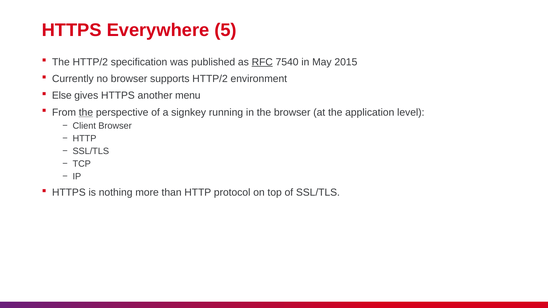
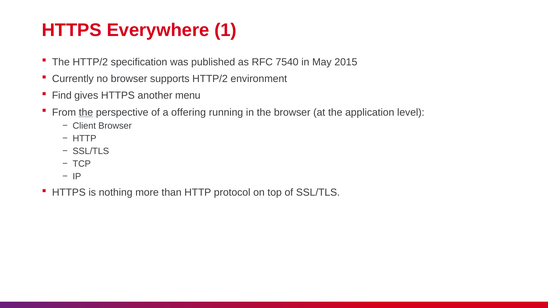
5: 5 -> 1 (226, 30)
RFC underline: present -> none (262, 62)
Else: Else -> Find (62, 96)
signkey: signkey -> offering (189, 112)
